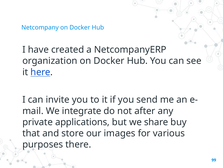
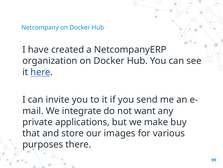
after: after -> want (145, 110)
share: share -> make (156, 122)
